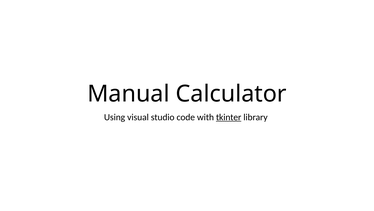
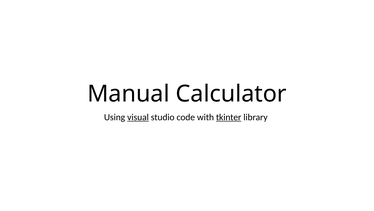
visual underline: none -> present (138, 117)
